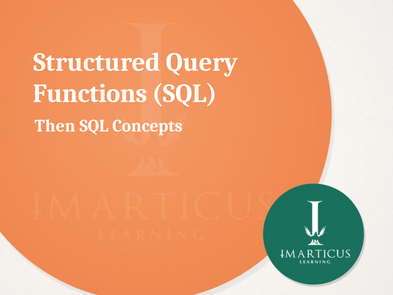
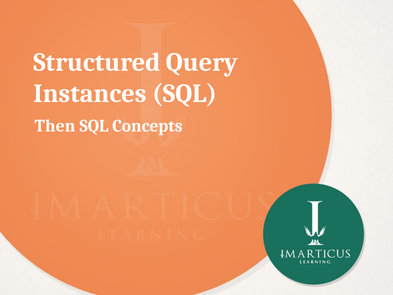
Functions: Functions -> Instances (90, 93)
